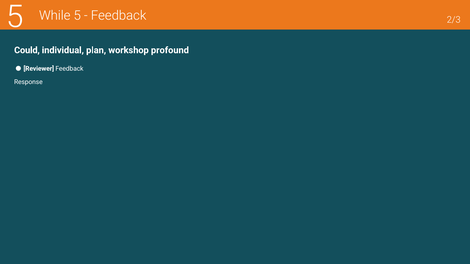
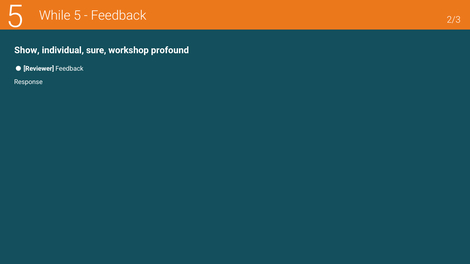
Could: Could -> Show (27, 50)
plan: plan -> sure (96, 50)
